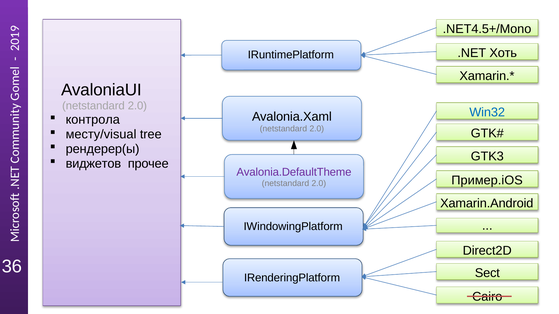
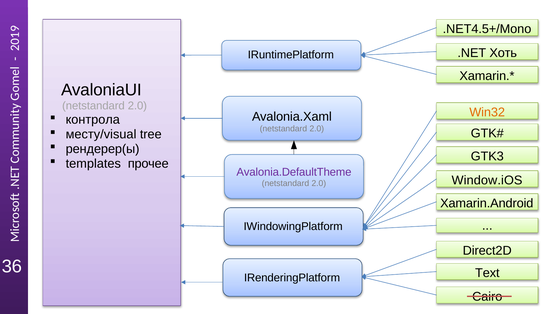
Win32 colour: blue -> orange (487, 112)
виджетов: виджетов -> templates (93, 164)
Пример.iOS: Пример.iOS -> Window.iOS (487, 180)
Sect: Sect -> Text (487, 273)
